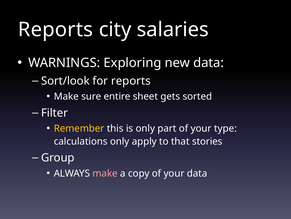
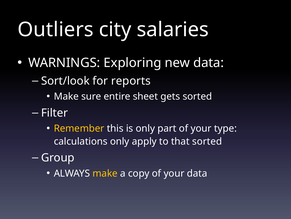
Reports: Reports -> Outliers (55, 30)
that stories: stories -> sorted (207, 141)
make colour: pink -> yellow (105, 173)
